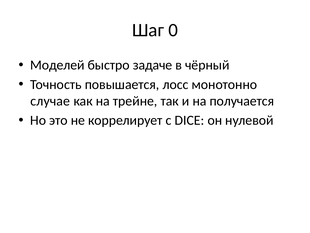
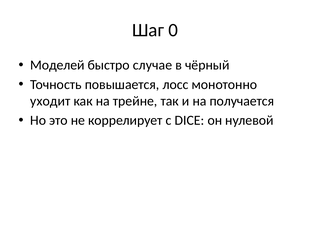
задаче: задаче -> случае (152, 65)
случае: случае -> уходит (50, 101)
